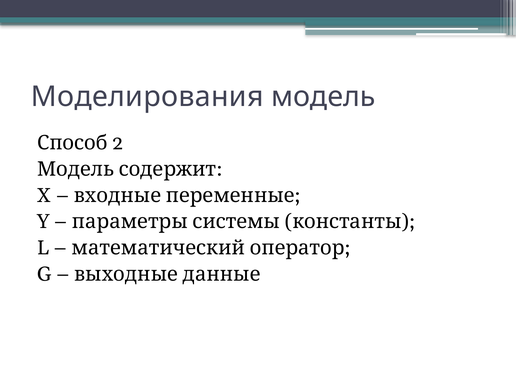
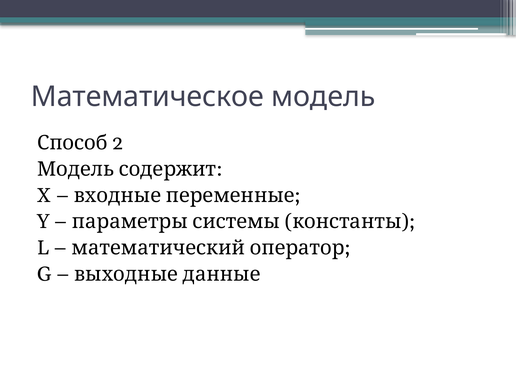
Моделирования: Моделирования -> Математическое (147, 97)
